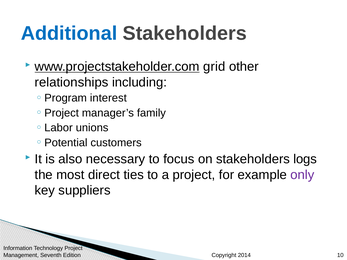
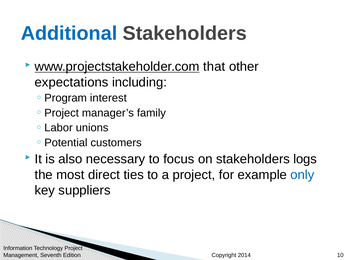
grid: grid -> that (214, 67)
relationships: relationships -> expectations (72, 82)
only colour: purple -> blue (302, 175)
